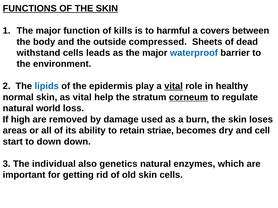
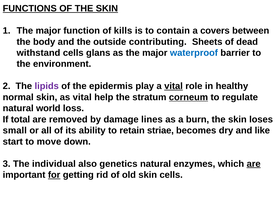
harmful: harmful -> contain (173, 31)
compressed: compressed -> contributing (158, 42)
leads: leads -> glans (98, 53)
lipids colour: blue -> purple (47, 86)
high: high -> total (20, 120)
used: used -> lines (152, 120)
areas: areas -> small (15, 131)
cell: cell -> like (262, 131)
to down: down -> move (49, 142)
are underline: none -> present (254, 164)
for underline: none -> present (54, 175)
